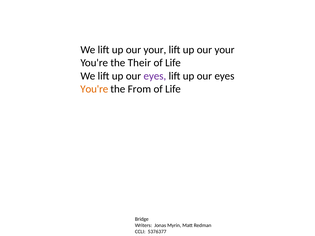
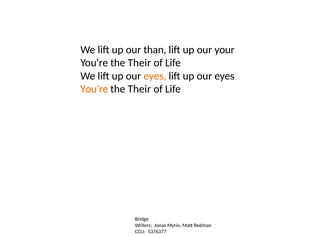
your: your -> than (155, 50)
eyes colour: purple -> orange (155, 76)
From: From -> Their (139, 89)
